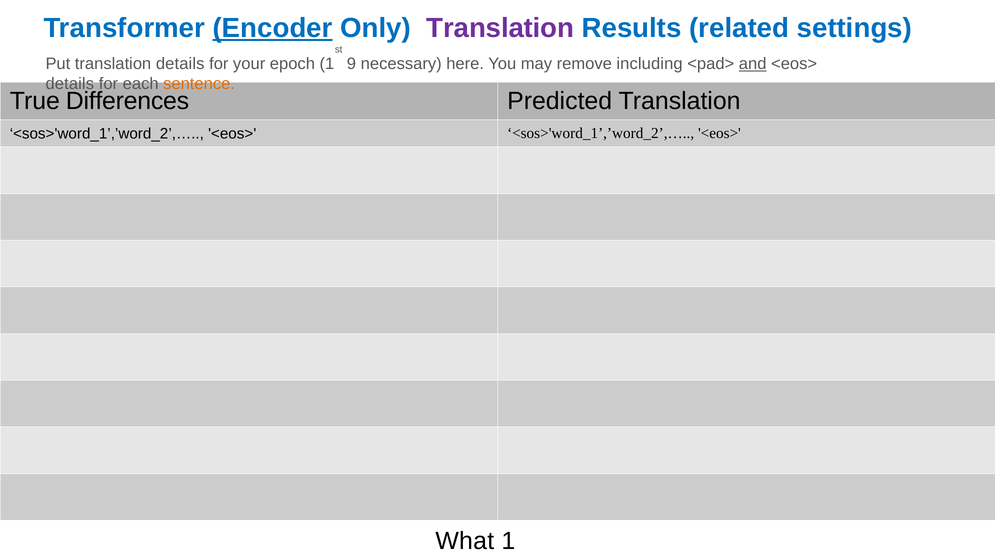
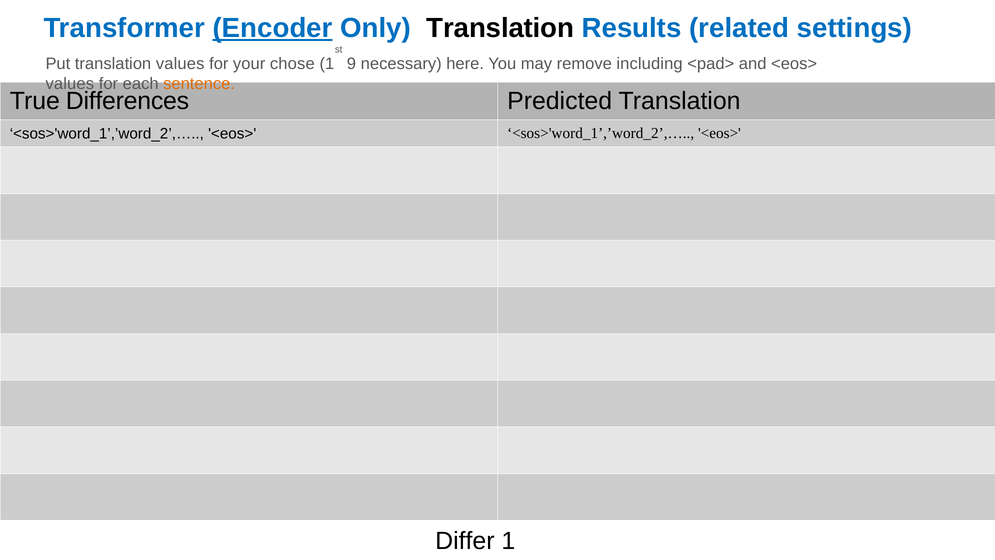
Translation colour: purple -> black (500, 28)
translation details: details -> values (180, 64)
epoch: epoch -> chose (292, 64)
and underline: present -> none (753, 64)
details: details -> values (70, 84)
What: What -> Differ (465, 541)
